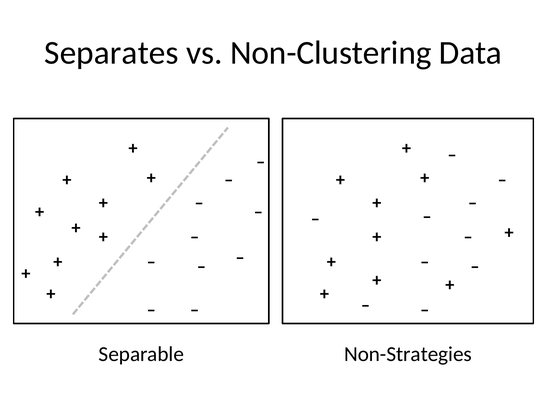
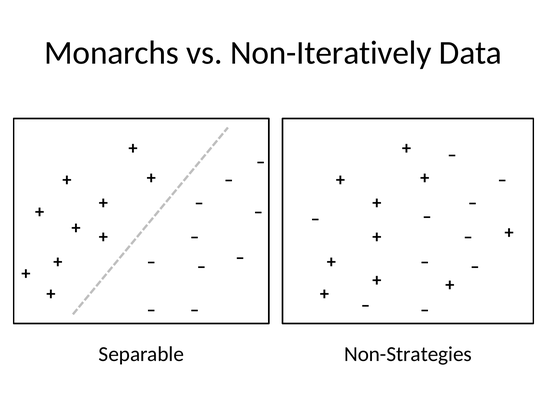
Separates: Separates -> Monarchs (112, 53)
Non-Clustering: Non-Clustering -> Non-Iteratively (331, 53)
